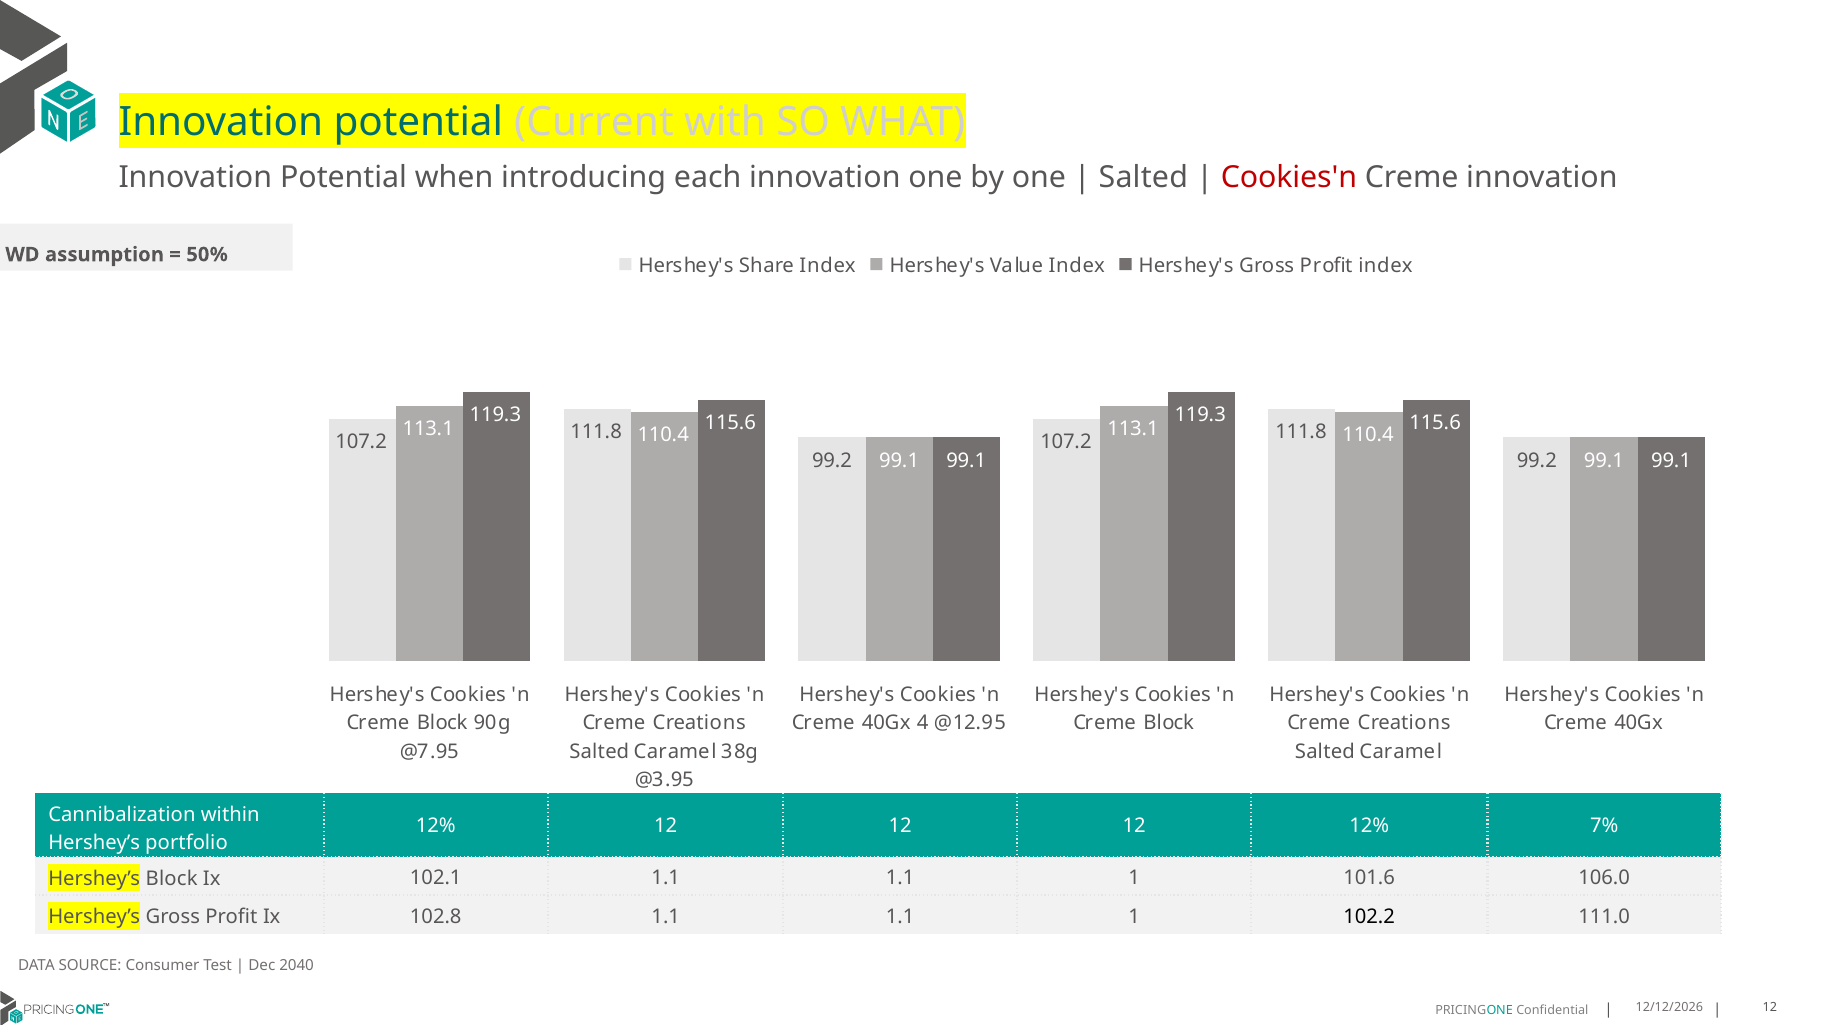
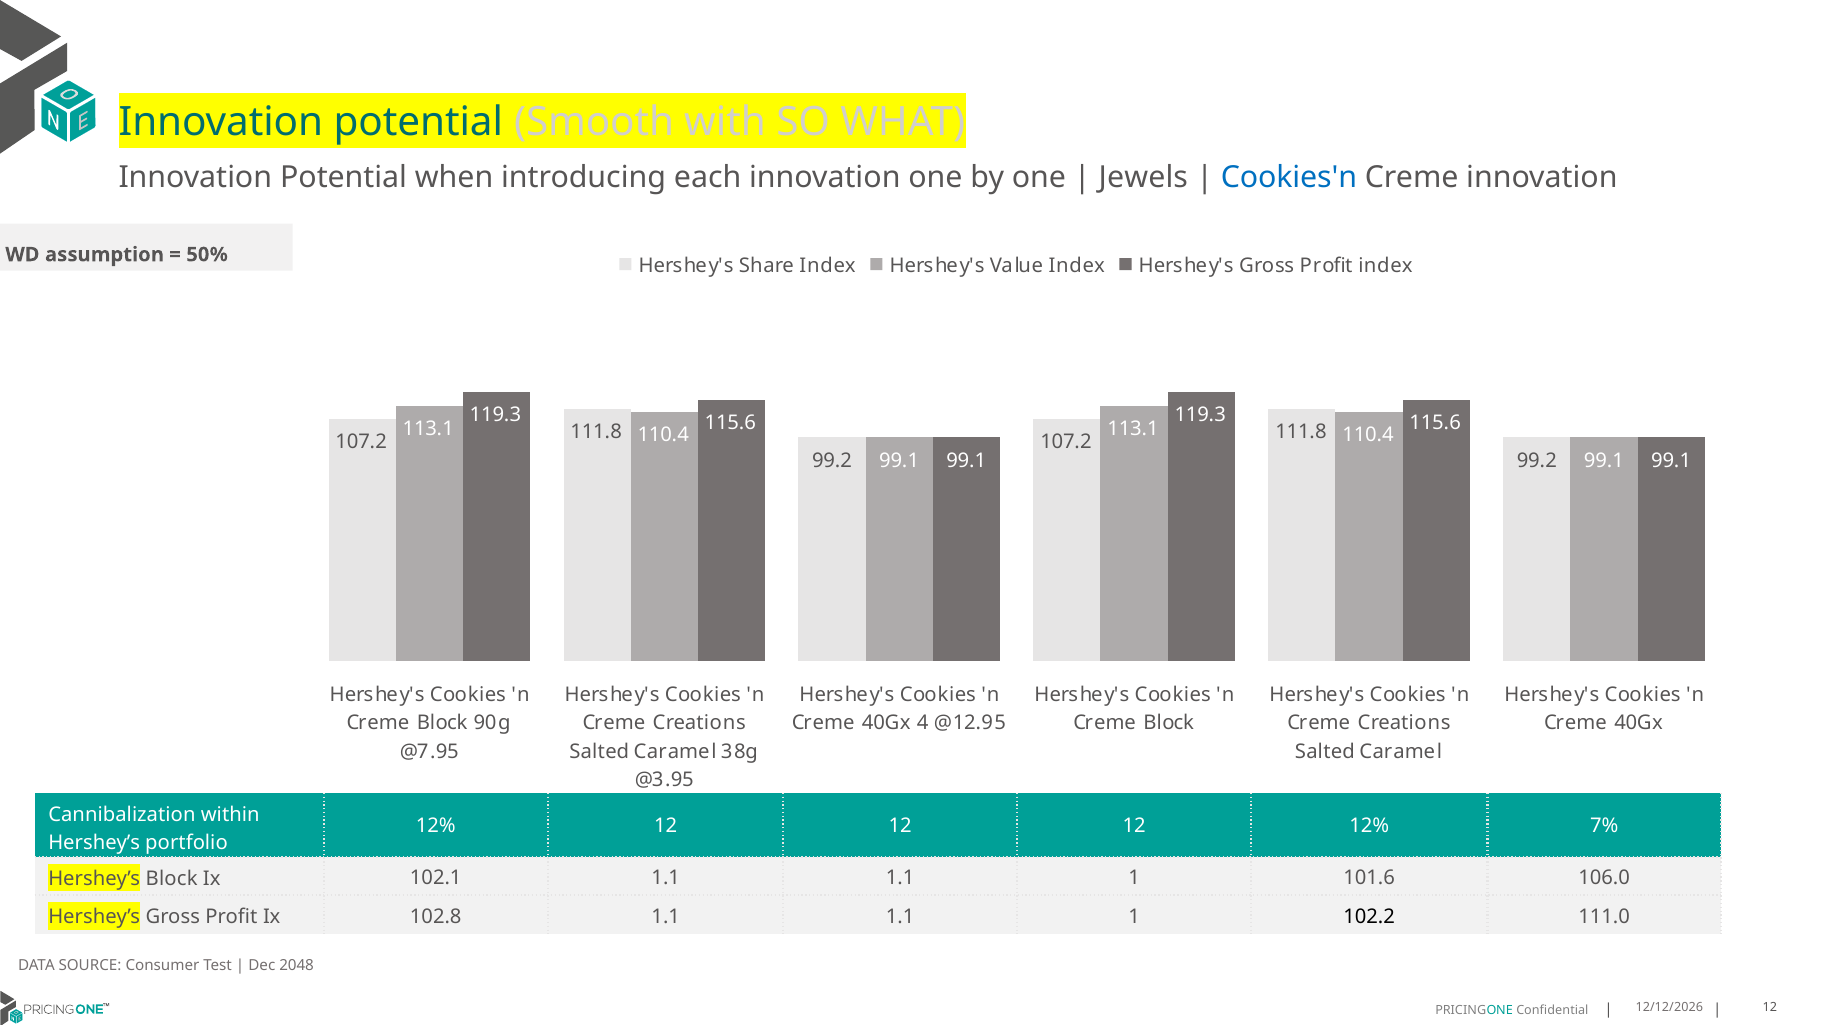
Current: Current -> Smooth (594, 122)
Salted: Salted -> Jewels (1143, 178)
Cookies'n colour: red -> blue (1289, 178)
2040: 2040 -> 2048 (297, 965)
